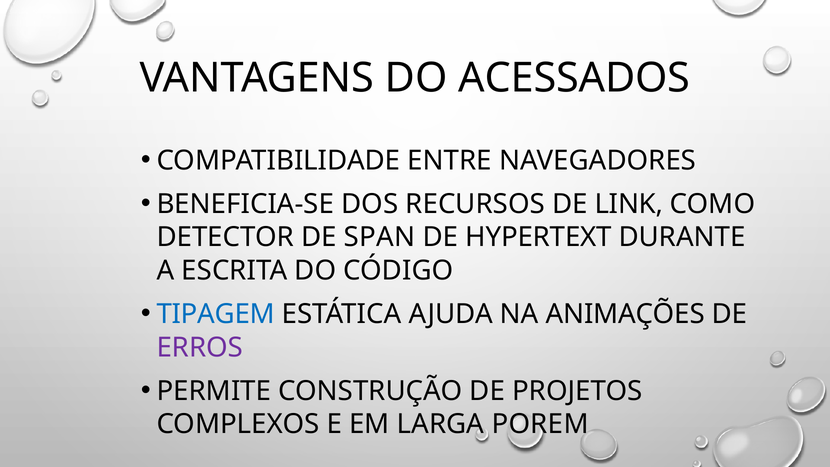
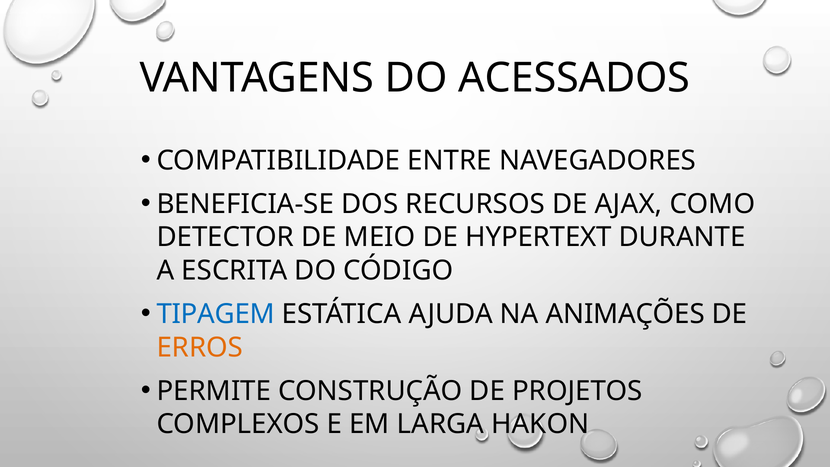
LINK: LINK -> AJAX (629, 204)
SPAN: SPAN -> MEIO (380, 237)
ERROS colour: purple -> orange (200, 347)
POREM: POREM -> HAKON (540, 424)
